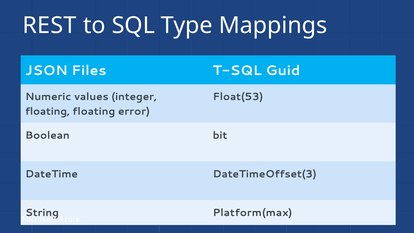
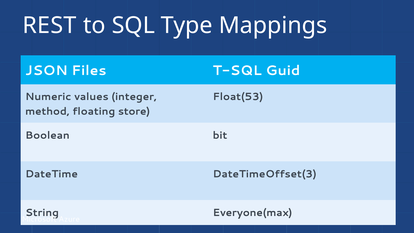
floating: floating -> method (47, 111)
error: error -> store (134, 111)
Platform(max: Platform(max -> Everyone(max (253, 213)
